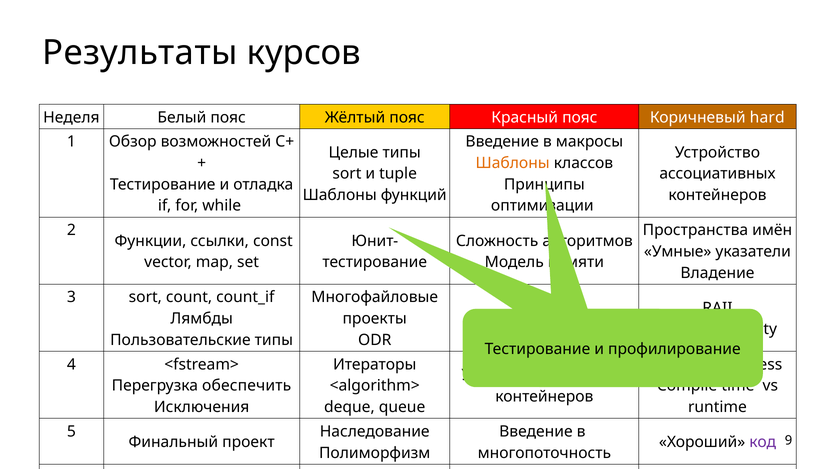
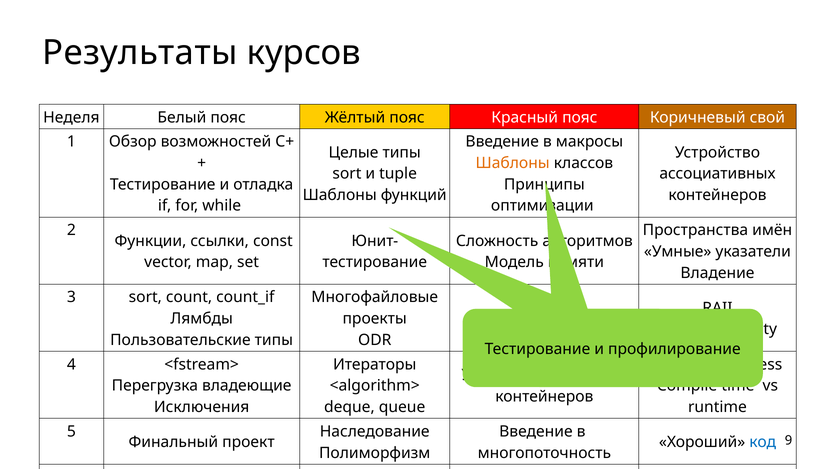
hard: hard -> свой (767, 117)
обеспечить: обеспечить -> владеющие (247, 386)
код colour: purple -> blue (763, 442)
